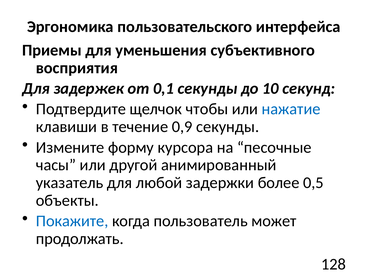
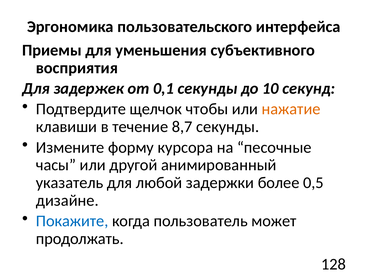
нажатие colour: blue -> orange (291, 109)
0,9: 0,9 -> 8,7 (182, 127)
объекты: объекты -> дизайне (67, 200)
